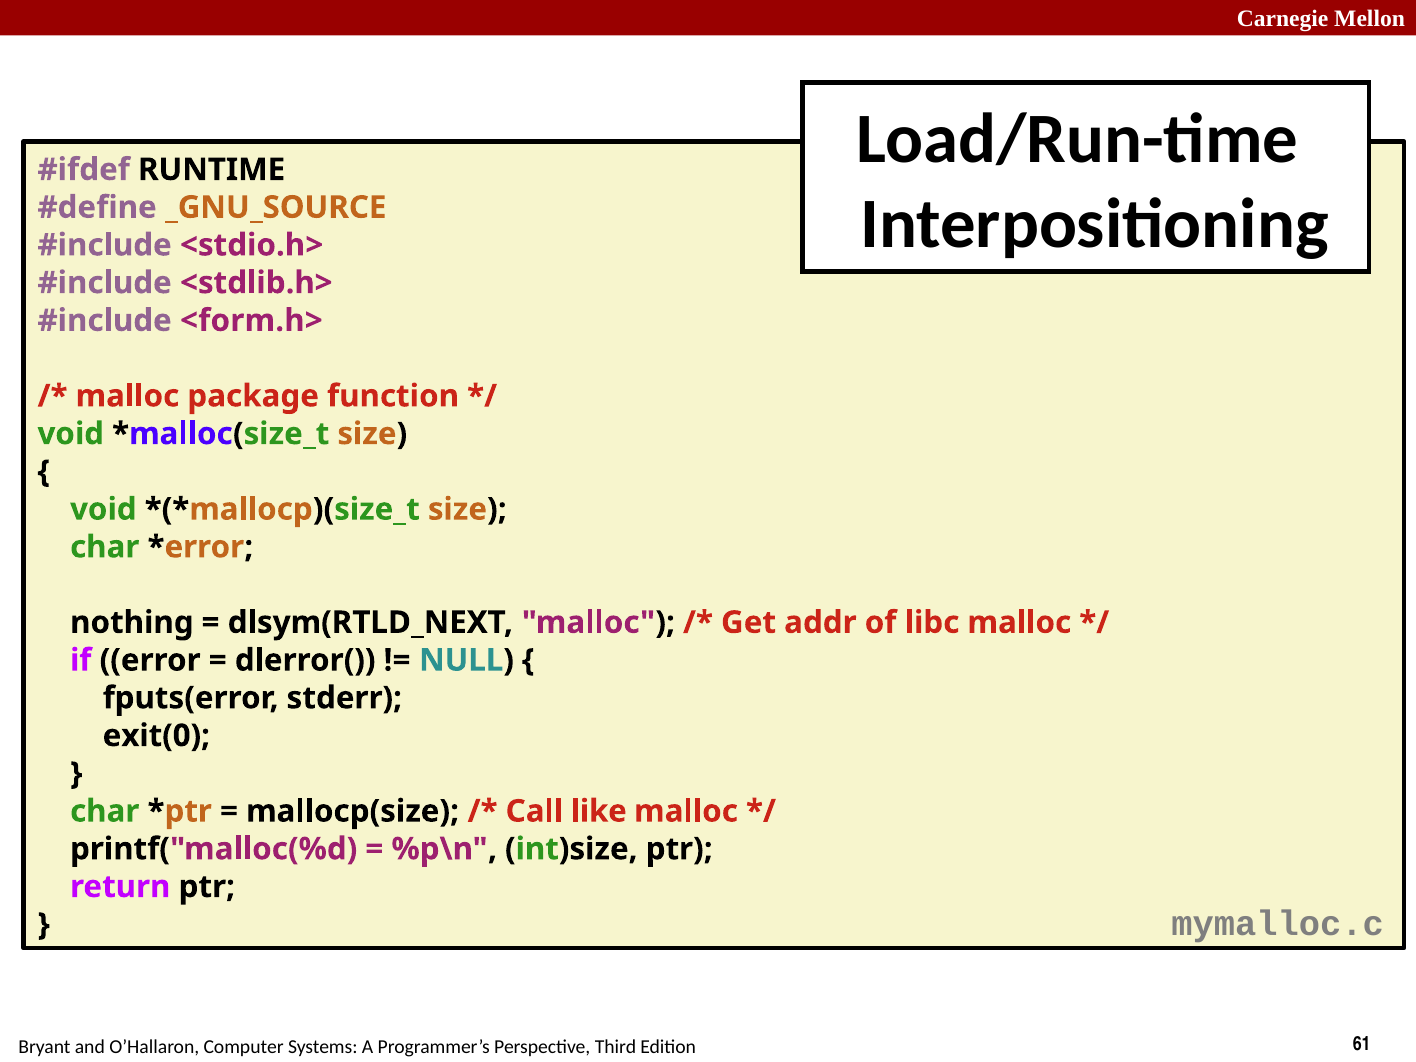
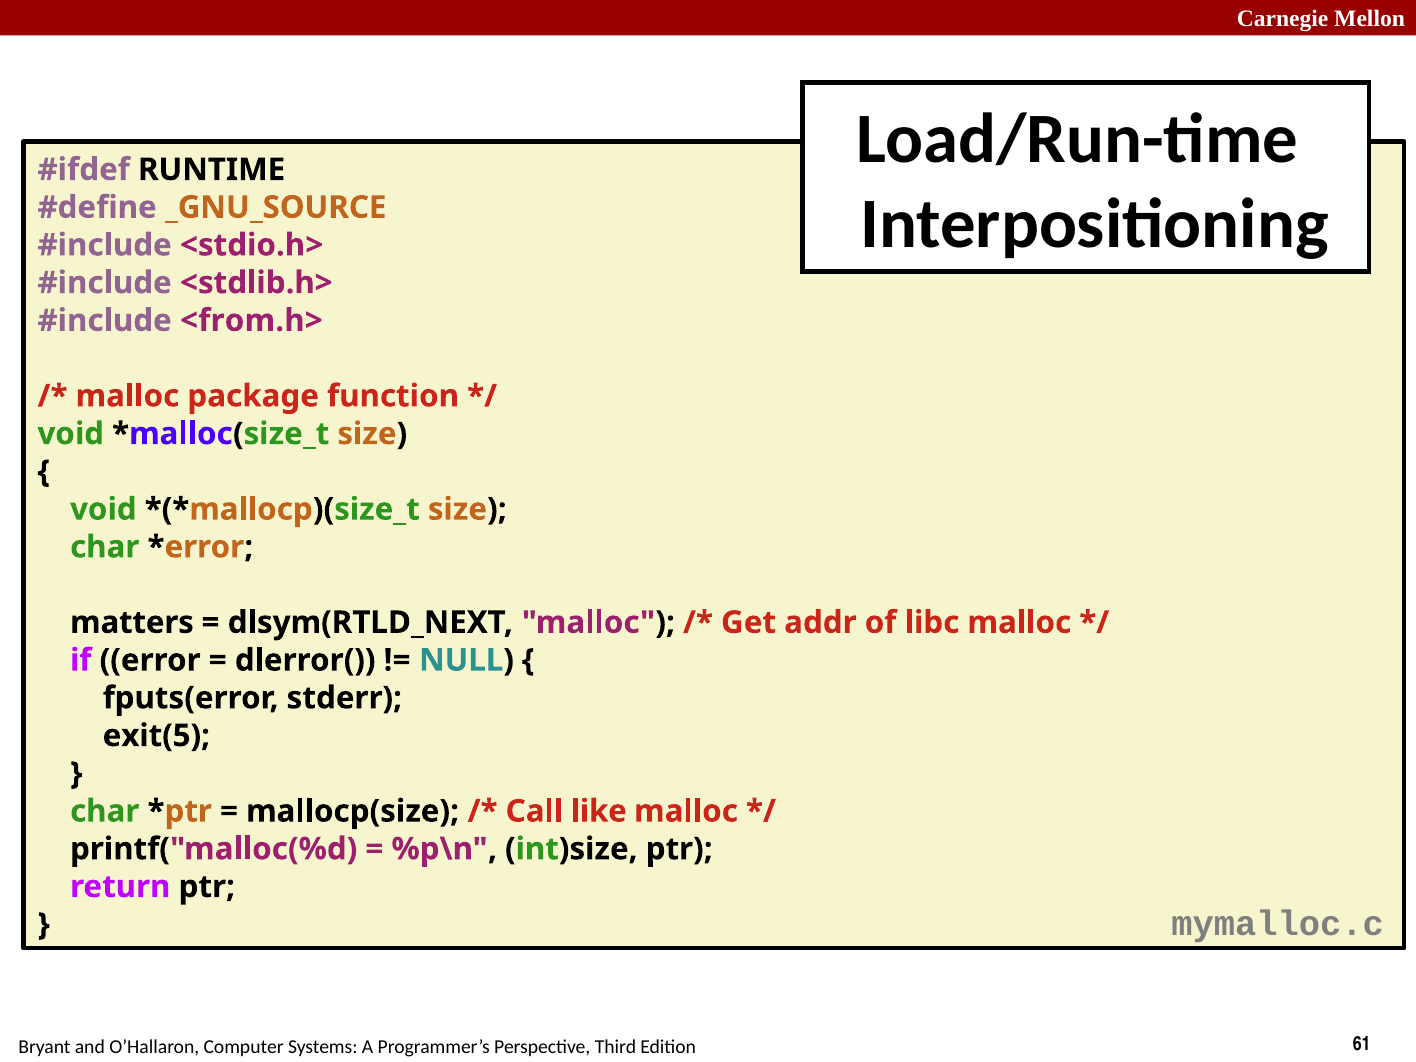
<form.h>: <form.h> -> <from.h> (251, 321)
nothing: nothing -> matters (132, 623)
exit(0: exit(0 -> exit(5 (156, 736)
